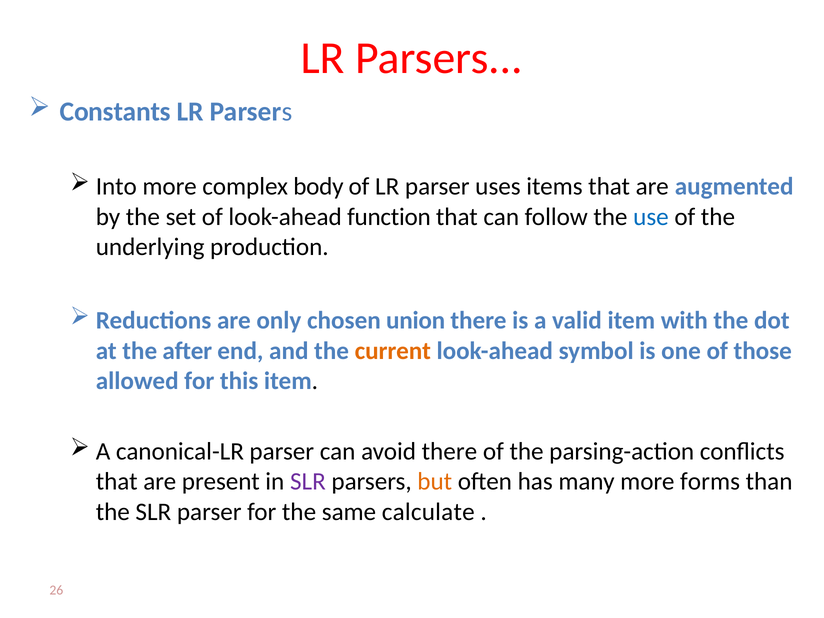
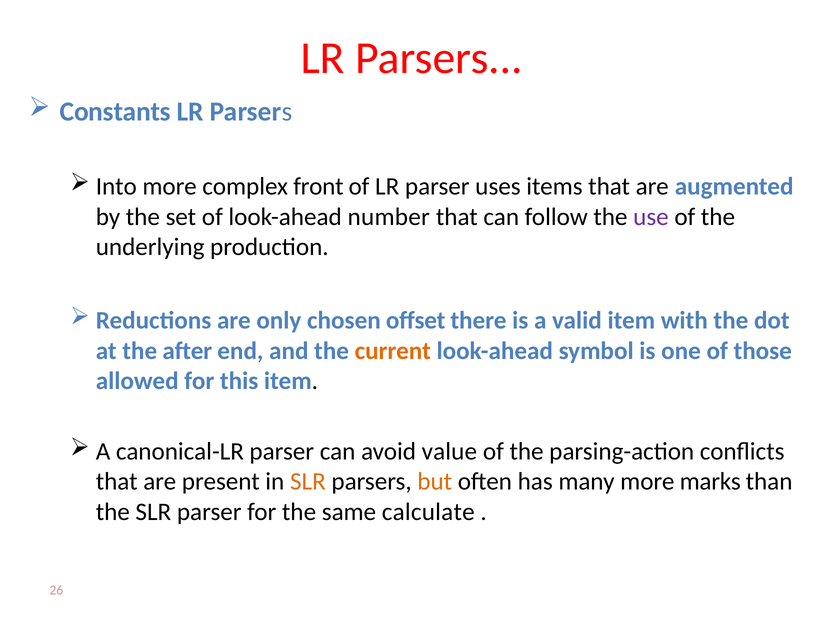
body: body -> front (318, 187)
function: function -> number (389, 217)
use colour: blue -> purple (651, 217)
union: union -> offset (416, 321)
avoid there: there -> value (449, 451)
SLR colour: purple -> orange (308, 482)
forms: forms -> marks (710, 482)
